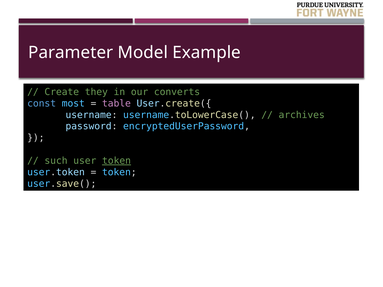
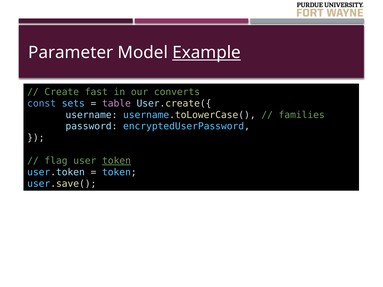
Example underline: none -> present (207, 53)
they: they -> fast (96, 92)
most: most -> sets (73, 103)
archives: archives -> families (302, 115)
such: such -> flag (56, 161)
